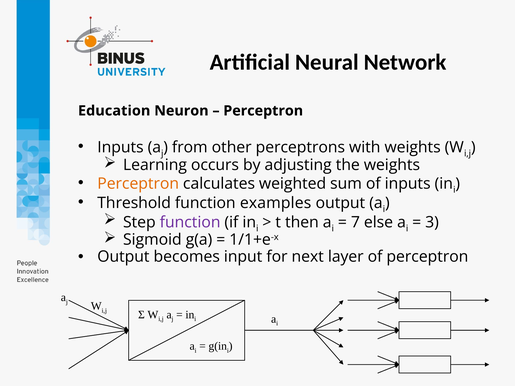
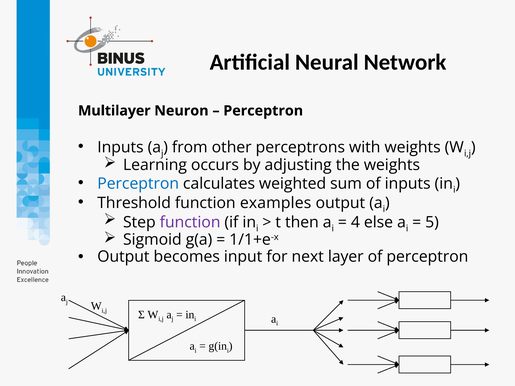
Education: Education -> Multilayer (114, 111)
Perceptron colour: orange -> blue (138, 184)
7: 7 -> 4 (355, 223)
3: 3 -> 5 (432, 223)
